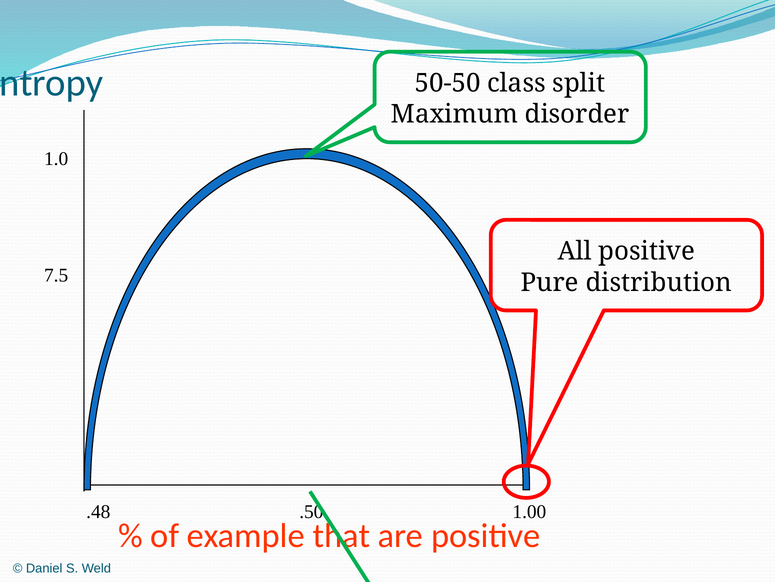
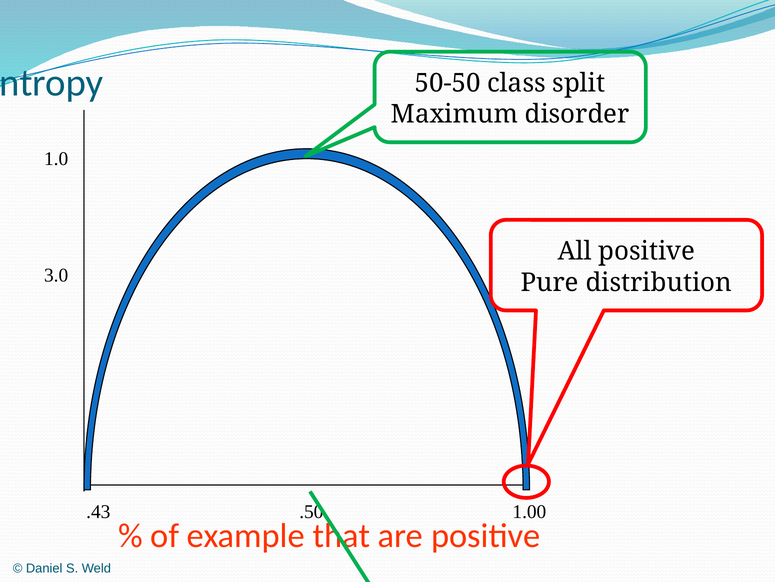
7.5: 7.5 -> 3.0 (56, 275)
.48: .48 -> .43 (98, 511)
